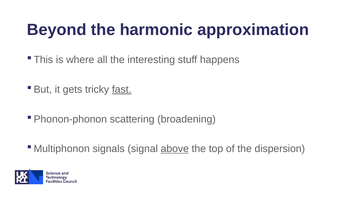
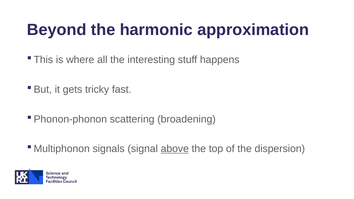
fast underline: present -> none (122, 90)
